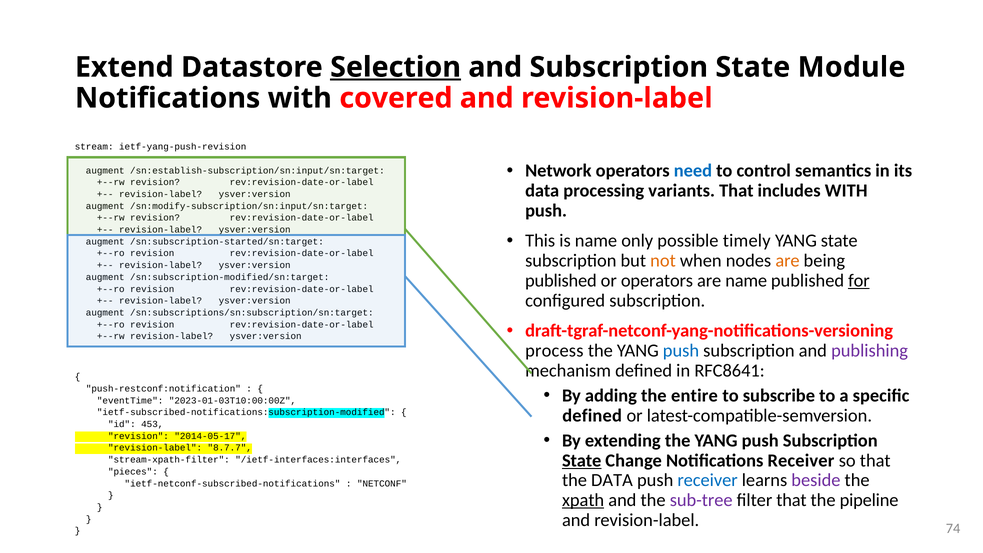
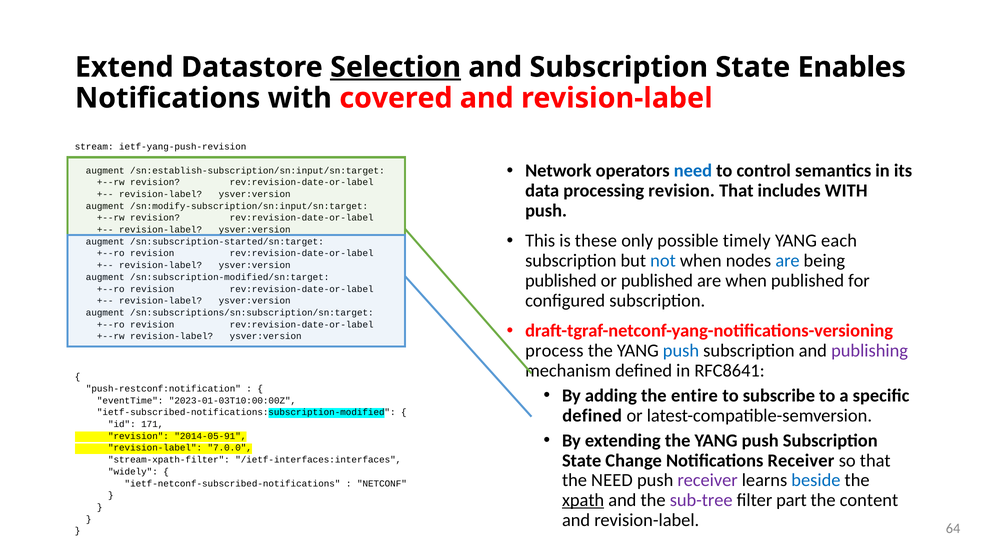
Module: Module -> Enables (852, 67)
processing variants: variants -> revision (682, 191)
is name: name -> these (596, 241)
YANG state: state -> each (839, 241)
not colour: orange -> blue (663, 261)
are colour: orange -> blue (788, 261)
or operators: operators -> published (657, 281)
are name: name -> when (746, 281)
for underline: present -> none (859, 281)
453: 453 -> 171 (152, 424)
2014-05-17: 2014-05-17 -> 2014-05-91 (210, 436)
8.7.7: 8.7.7 -> 7.0.0 (230, 448)
State underline: present -> none (582, 460)
pieces: pieces -> widely (133, 472)
the DATA: DATA -> NEED (612, 480)
receiver colour: blue -> purple (708, 480)
beside colour: purple -> blue (816, 480)
filter that: that -> part (792, 500)
pipeline: pipeline -> content (869, 500)
74: 74 -> 64 (953, 528)
